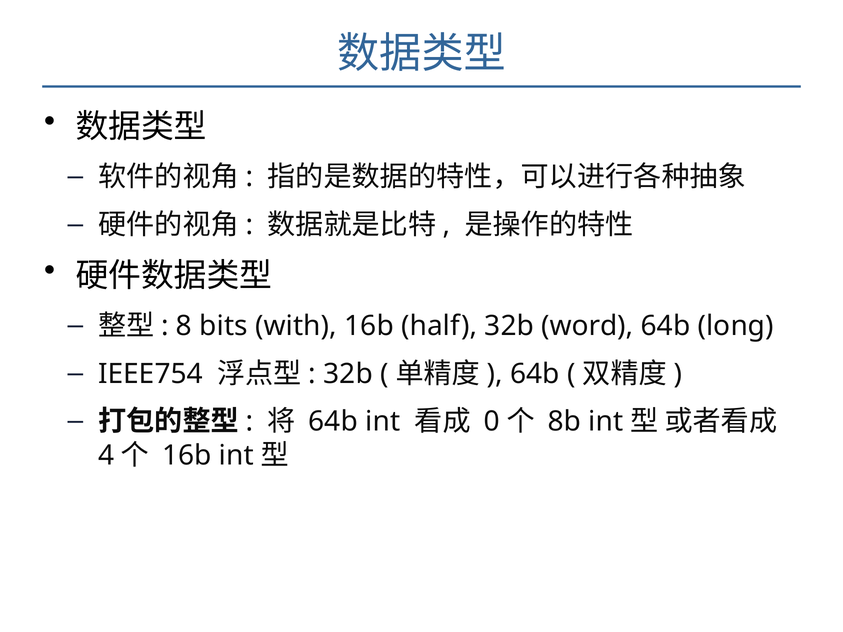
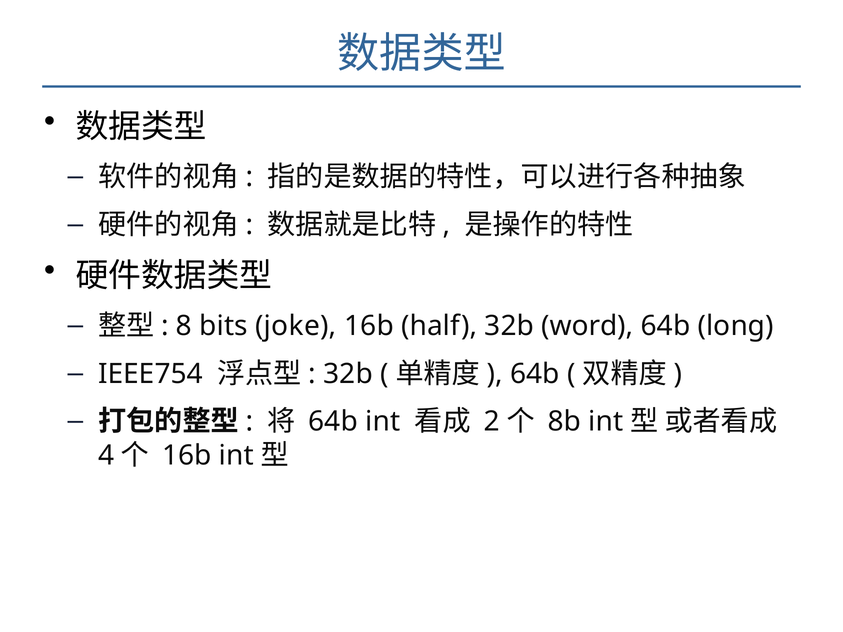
with: with -> joke (296, 326)
0: 0 -> 2 (492, 422)
